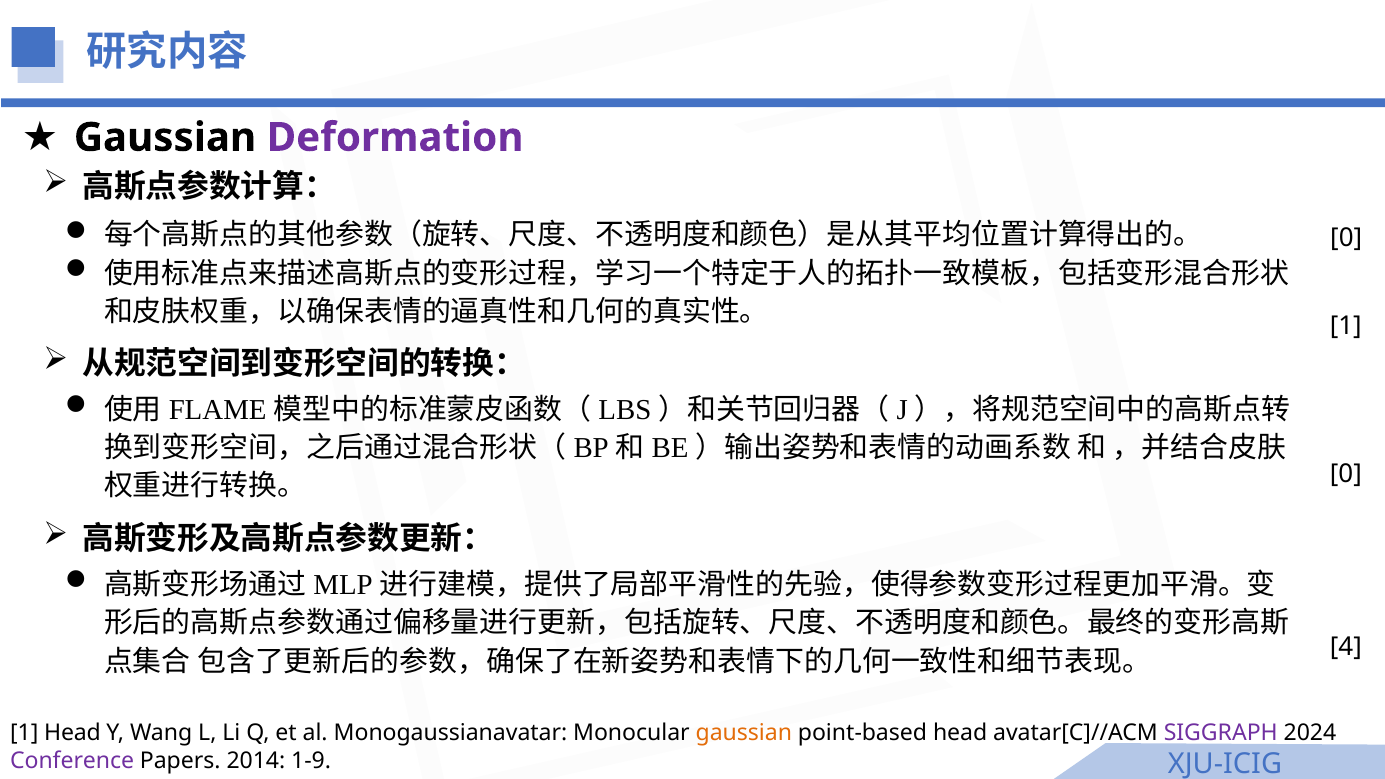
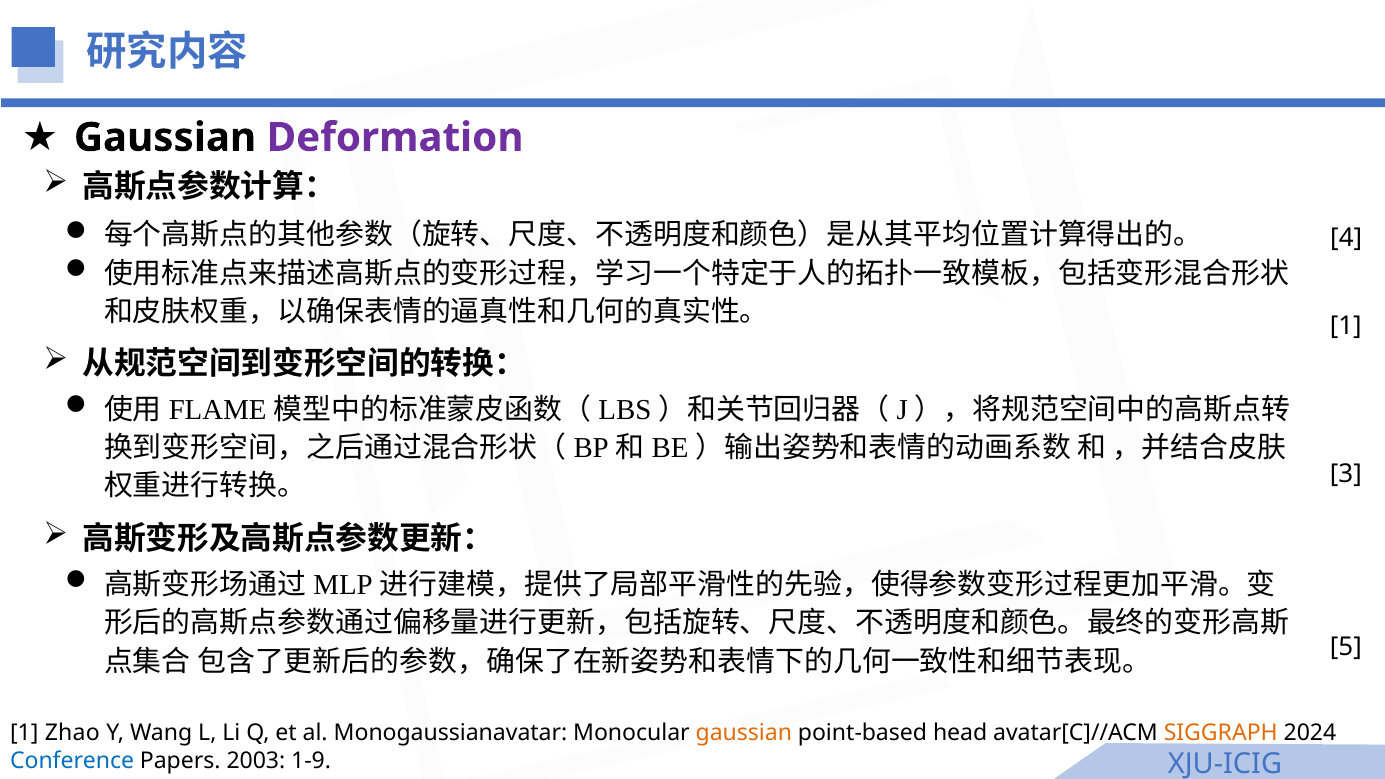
0: 0 -> 4 (1346, 238)
0: 0 -> 3 (1346, 474)
4: 4 -> 5 (1346, 647)
1 Head: Head -> Zhao (72, 733)
SIGGRAPH colour: purple -> orange (1221, 733)
Conference colour: purple -> blue (72, 761)
2014: 2014 -> 2003 (256, 761)
